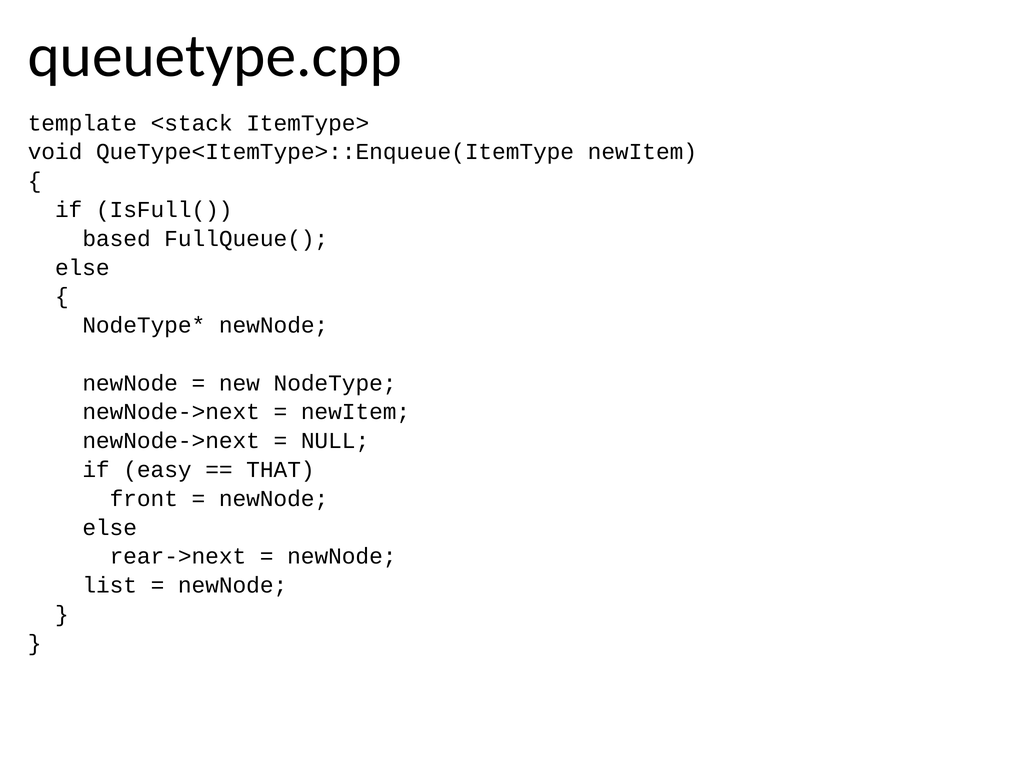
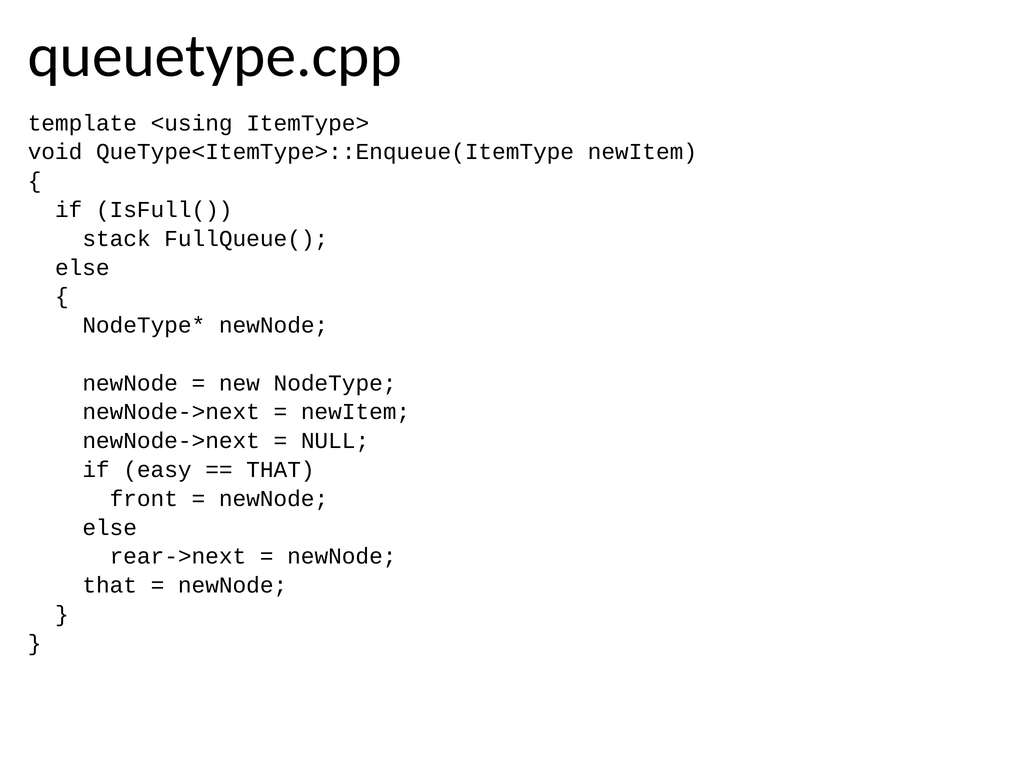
<stack: <stack -> <using (192, 123)
based: based -> stack (117, 239)
list: list -> that (110, 585)
